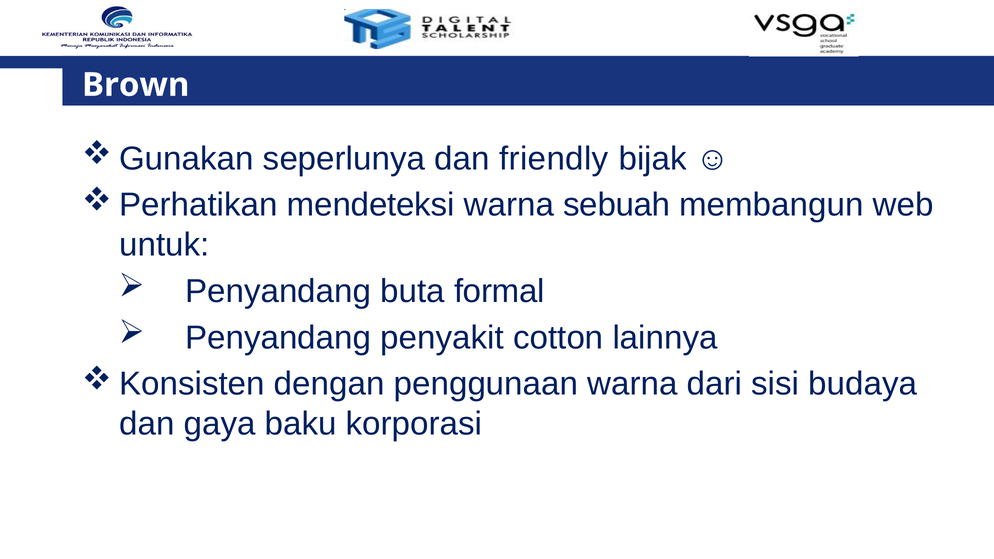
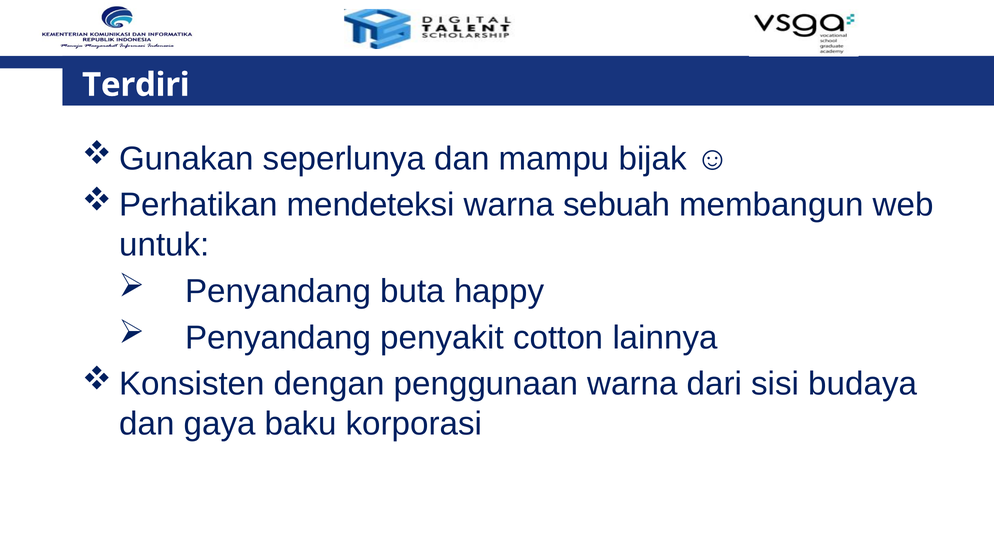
Brown: Brown -> Terdiri (136, 85)
friendly: friendly -> mampu (554, 159)
formal: formal -> happy (499, 291)
